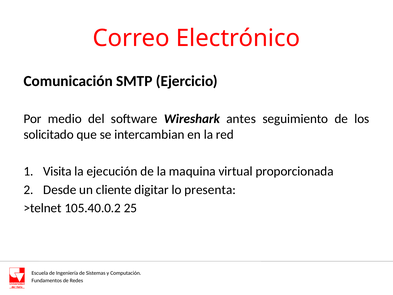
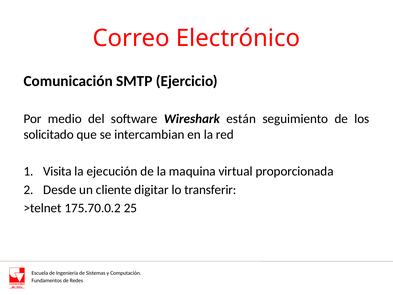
antes: antes -> están (241, 119)
presenta: presenta -> transferir (210, 190)
105.40.0.2: 105.40.0.2 -> 175.70.0.2 (93, 208)
